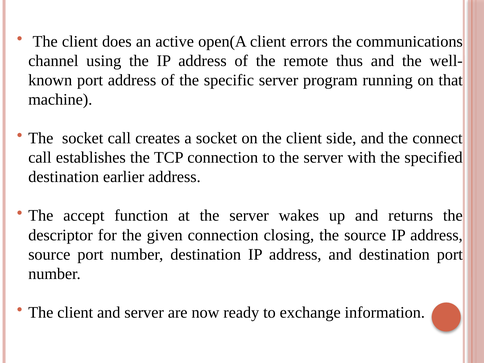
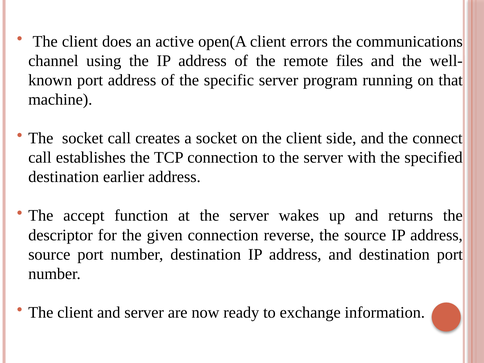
thus: thus -> files (350, 61)
closing: closing -> reverse (289, 235)
